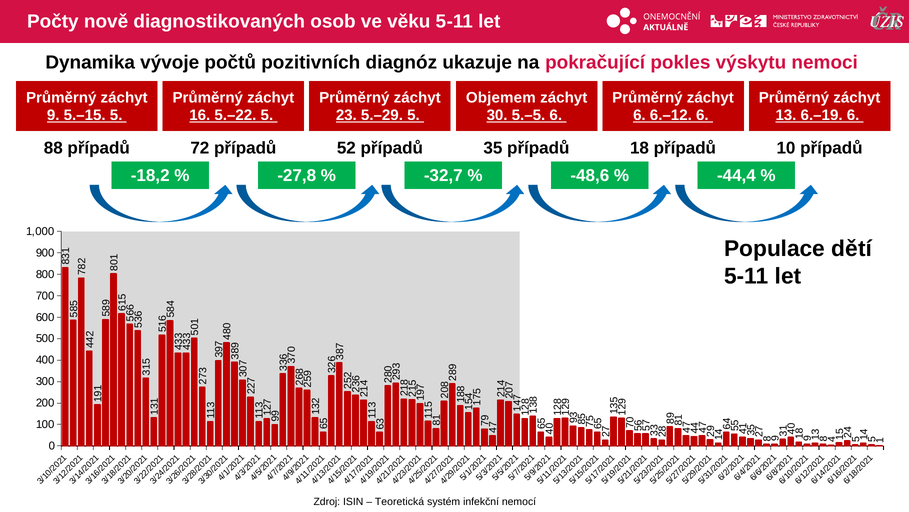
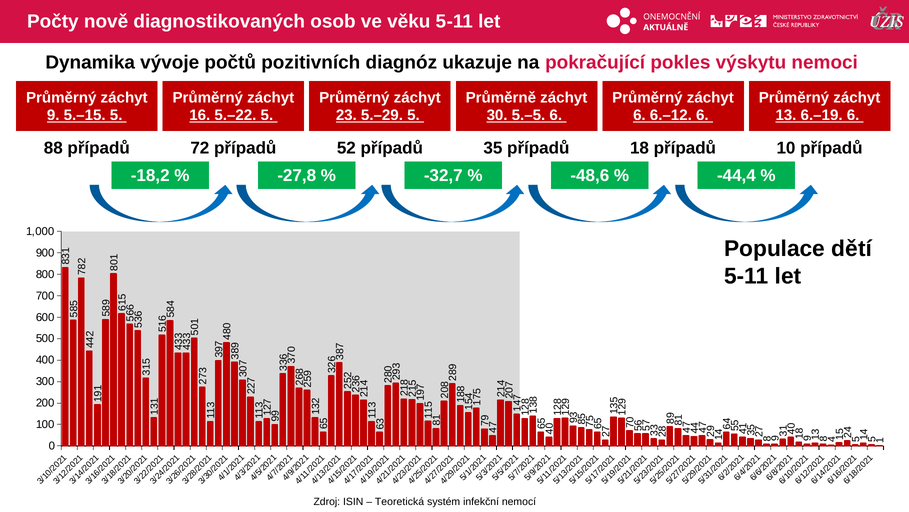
Objemem: Objemem -> Průměrně (501, 98)
